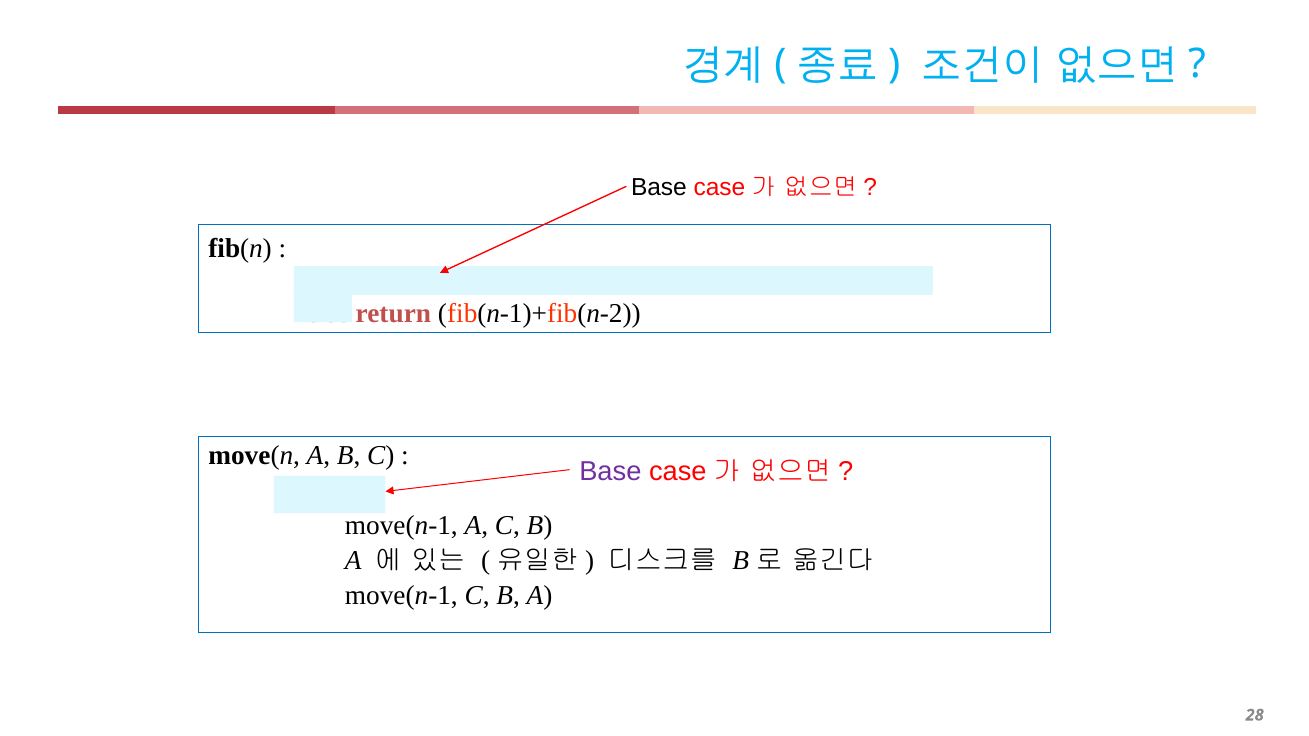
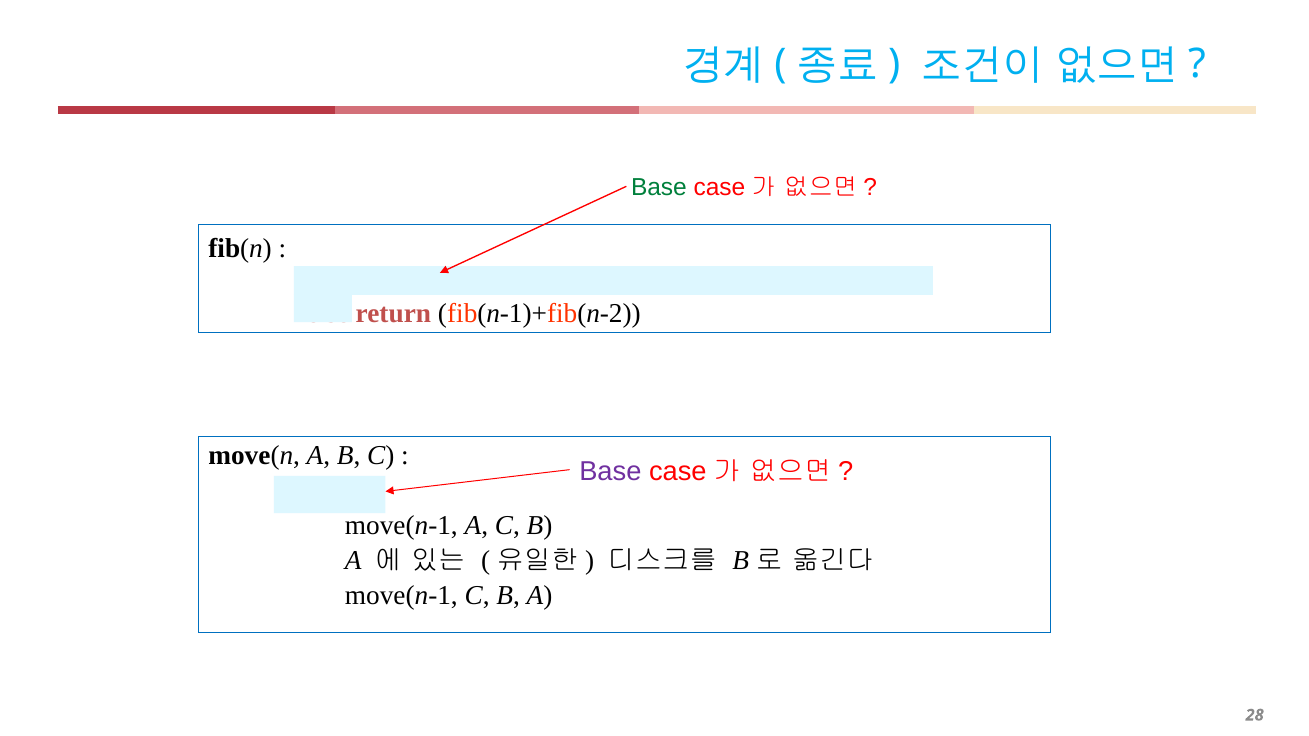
Base colour: black -> green (659, 188)
